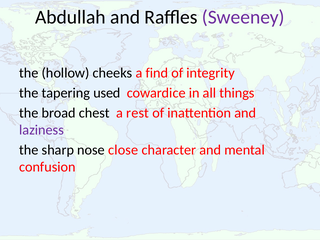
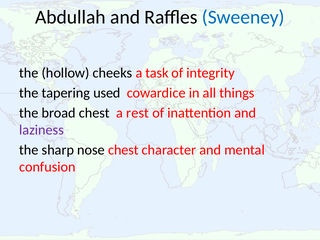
Sweeney colour: purple -> blue (243, 17)
find: find -> task (157, 73)
nose close: close -> chest (123, 150)
